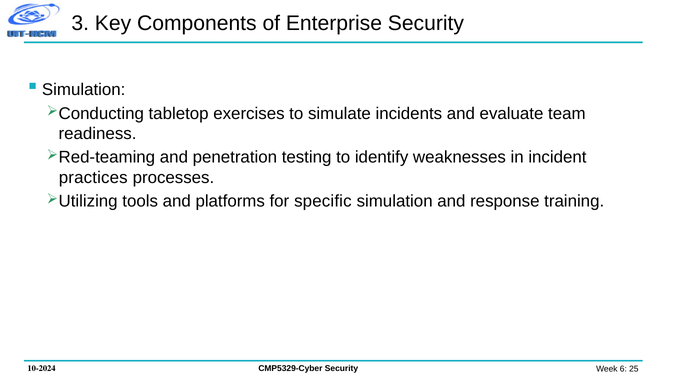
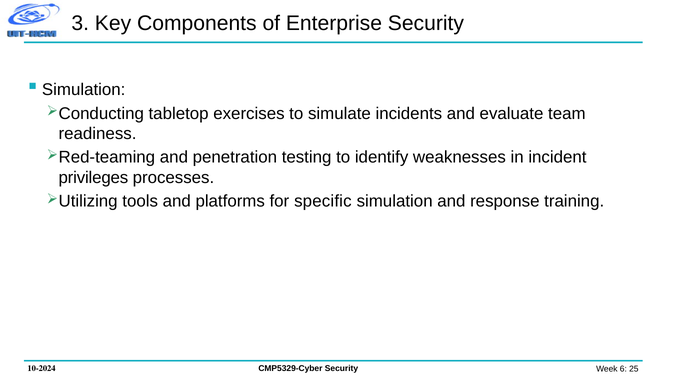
practices: practices -> privileges (93, 178)
